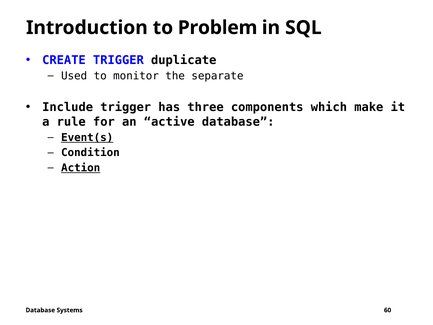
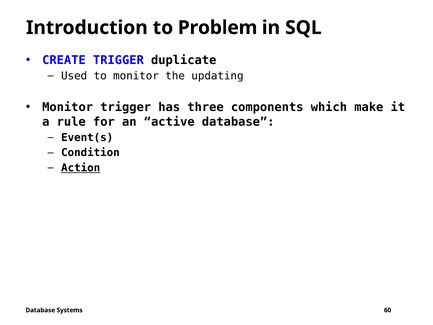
separate: separate -> updating (217, 76)
Include: Include -> Monitor (68, 107)
Event(s underline: present -> none (87, 137)
